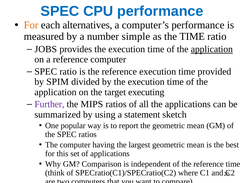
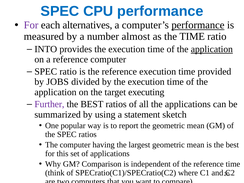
For colour: orange -> purple (31, 25)
performance underline: none -> present (198, 25)
simple: simple -> almost (136, 36)
JOBS: JOBS -> INTO (46, 49)
SPIM: SPIM -> JOBS (58, 82)
MIPS: MIPS -> BEST (92, 104)
